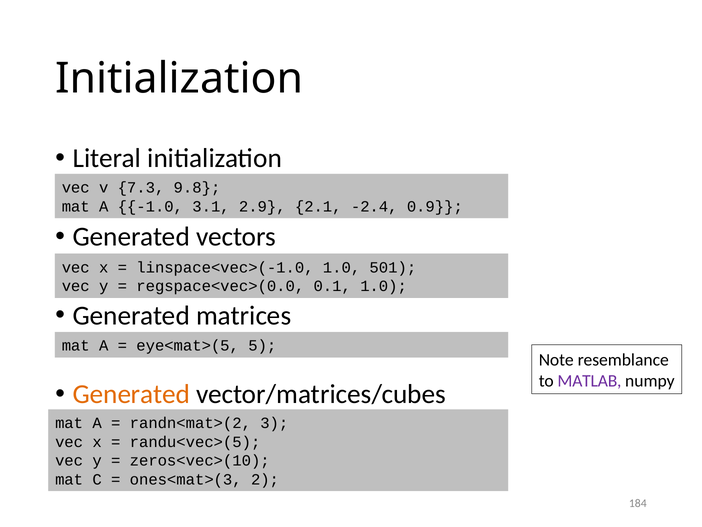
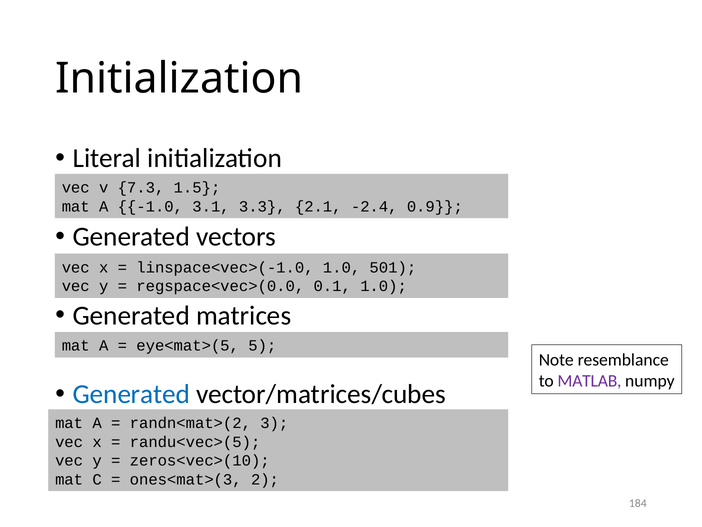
9.8: 9.8 -> 1.5 (197, 188)
2.9: 2.9 -> 3.3 (262, 206)
Generated colour: orange -> blue (131, 394)
